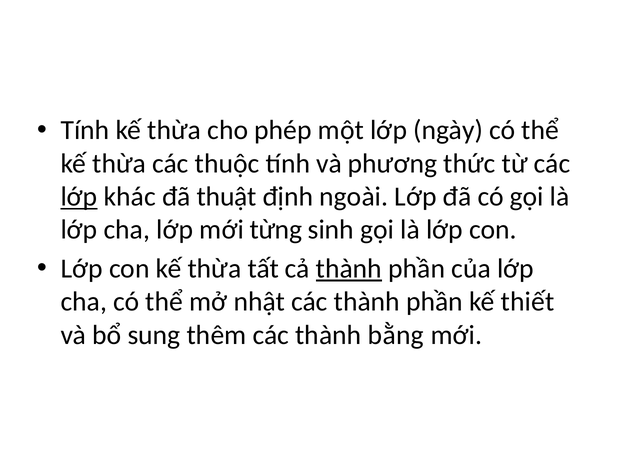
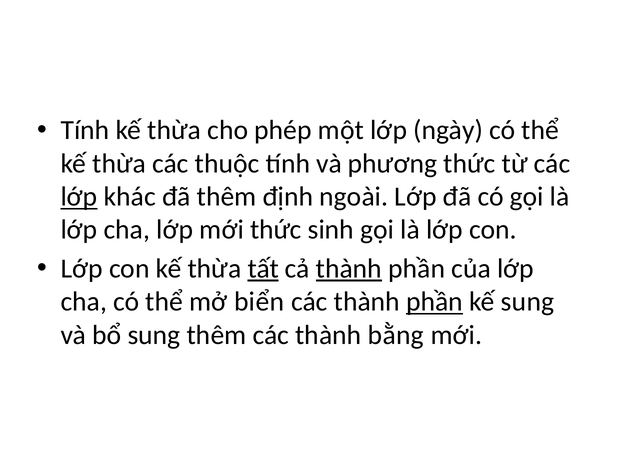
đã thuật: thuật -> thêm (227, 197)
mới từng: từng -> thức (276, 230)
tất underline: none -> present (263, 269)
nhật: nhật -> biển (259, 302)
phần underline: none -> present (435, 302)
kế thiết: thiết -> sung (528, 302)
